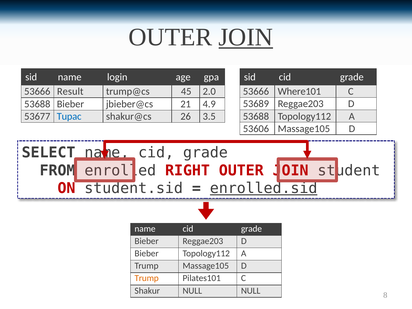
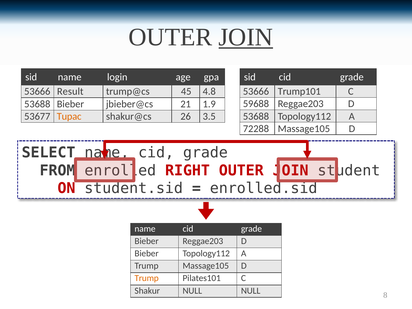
Where101: Where101 -> Trump101 (299, 92)
2.0: 2.0 -> 4.8 (209, 92)
53689: 53689 -> 59688 (256, 104)
4.9: 4.9 -> 1.9 (209, 104)
Tupac colour: blue -> orange (69, 117)
53606: 53606 -> 72288 (256, 129)
enrolled.sid underline: present -> none (264, 188)
